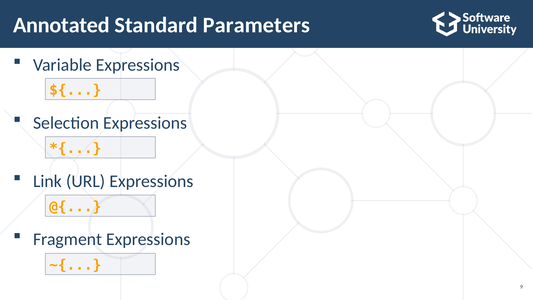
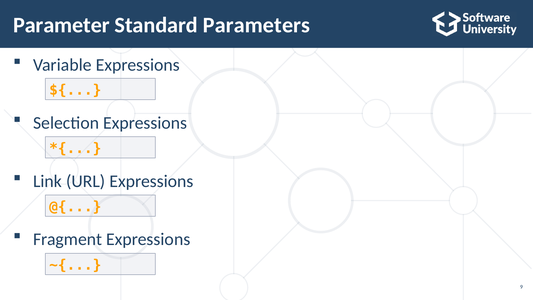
Annotated: Annotated -> Parameter (61, 25)
